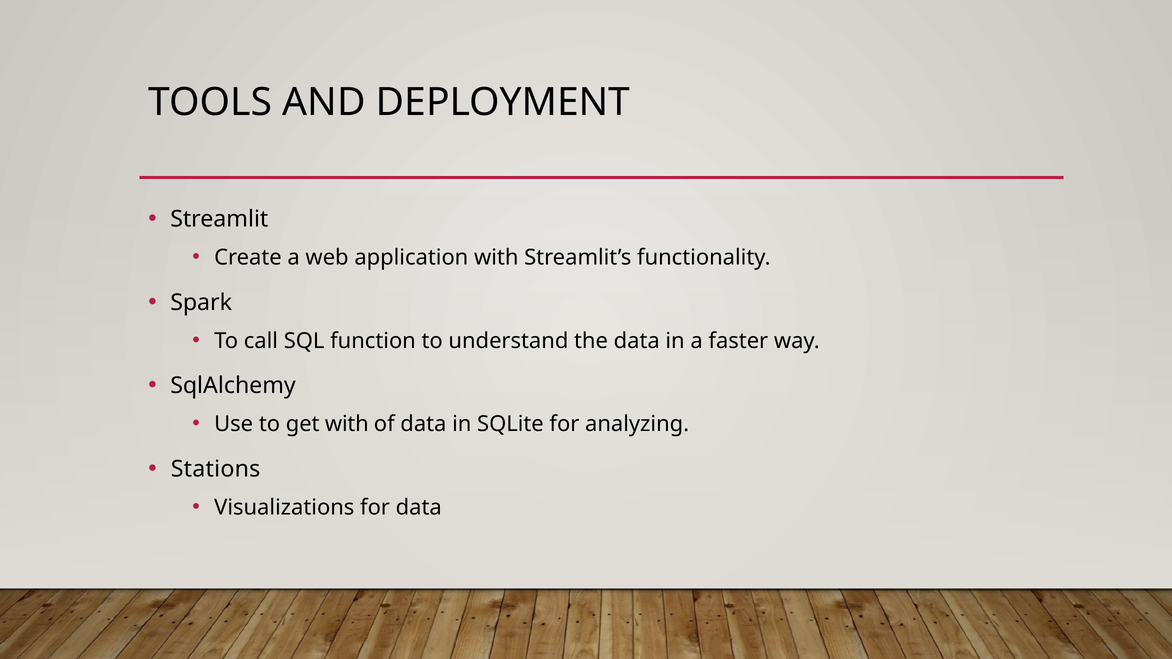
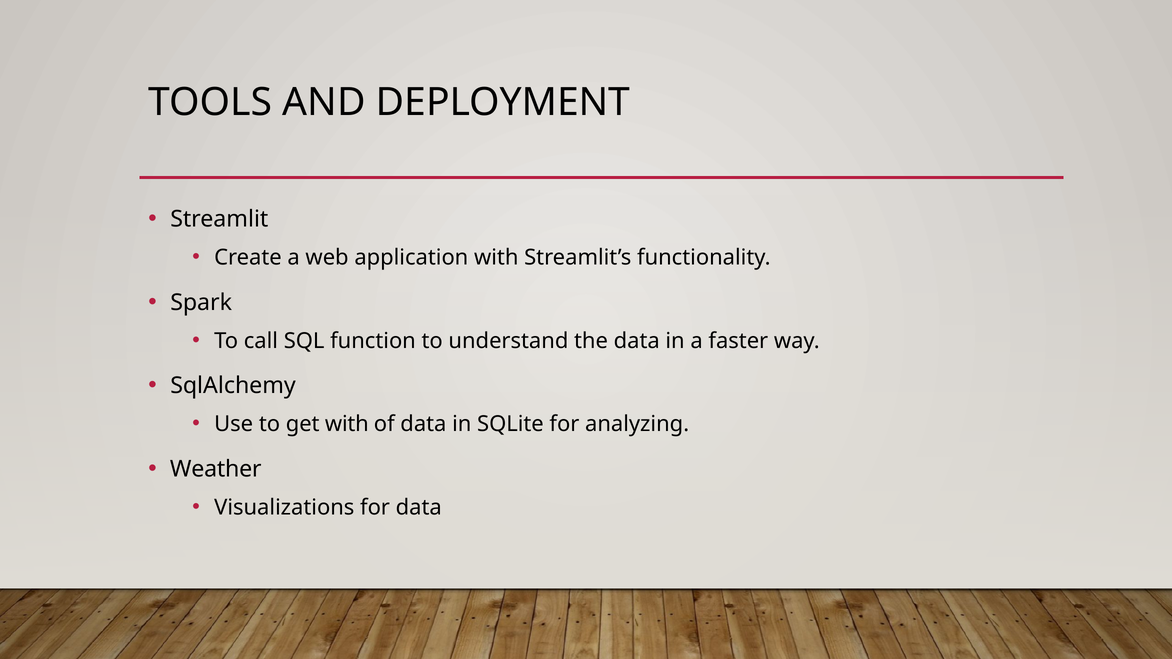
Stations: Stations -> Weather (216, 469)
